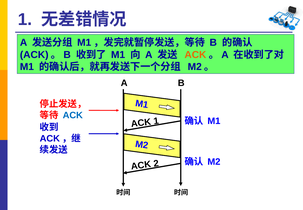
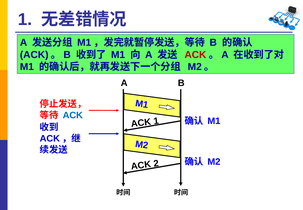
ACK colour: orange -> red (195, 55)
